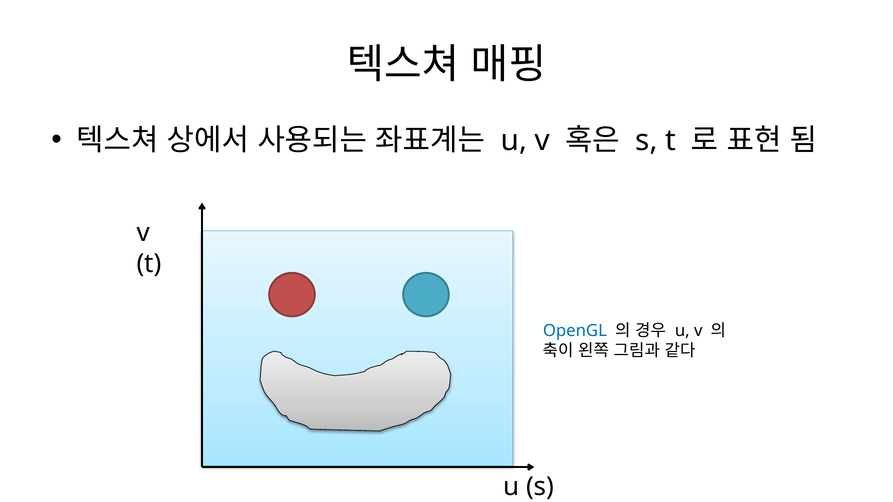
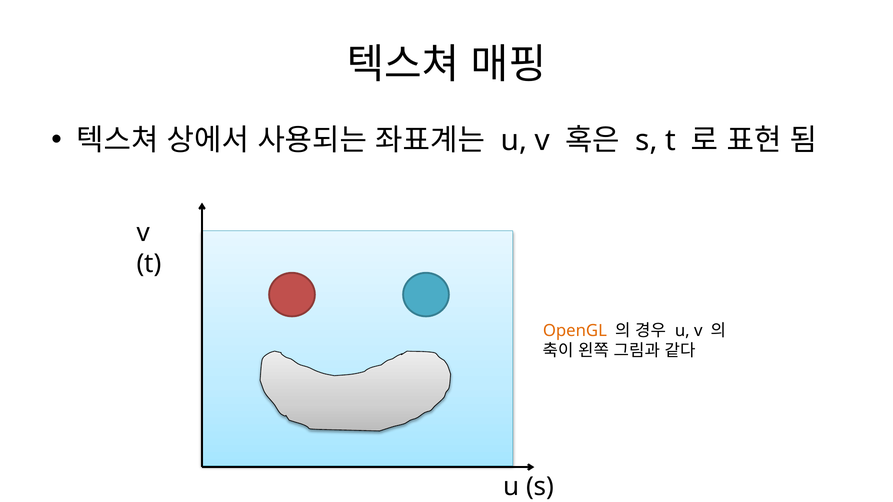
OpenGL colour: blue -> orange (575, 331)
